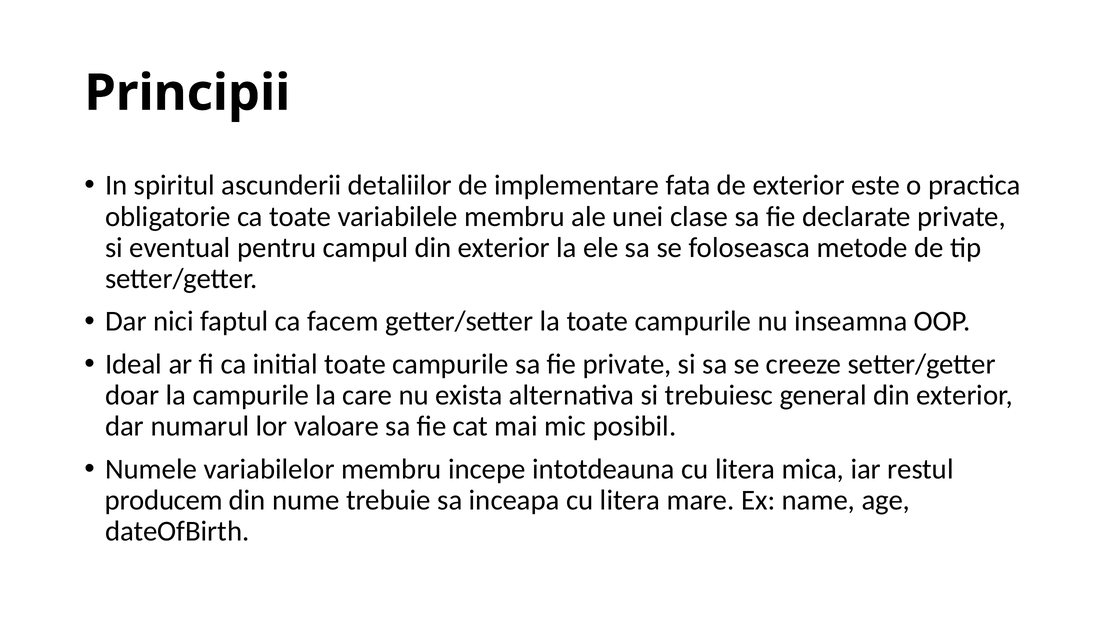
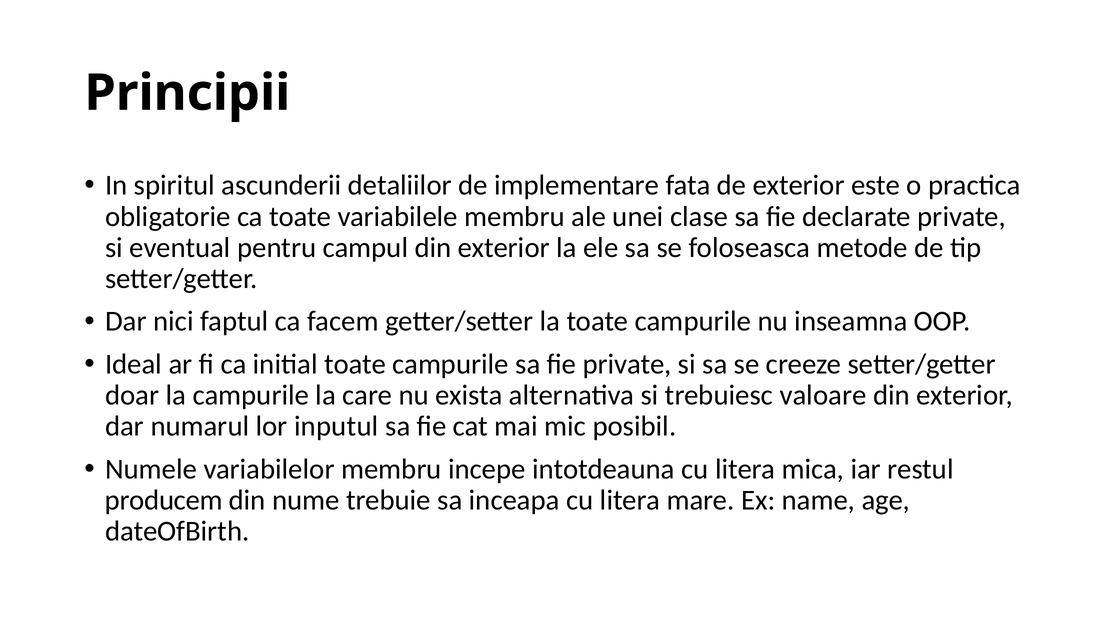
general: general -> valoare (823, 395)
valoare: valoare -> inputul (336, 426)
